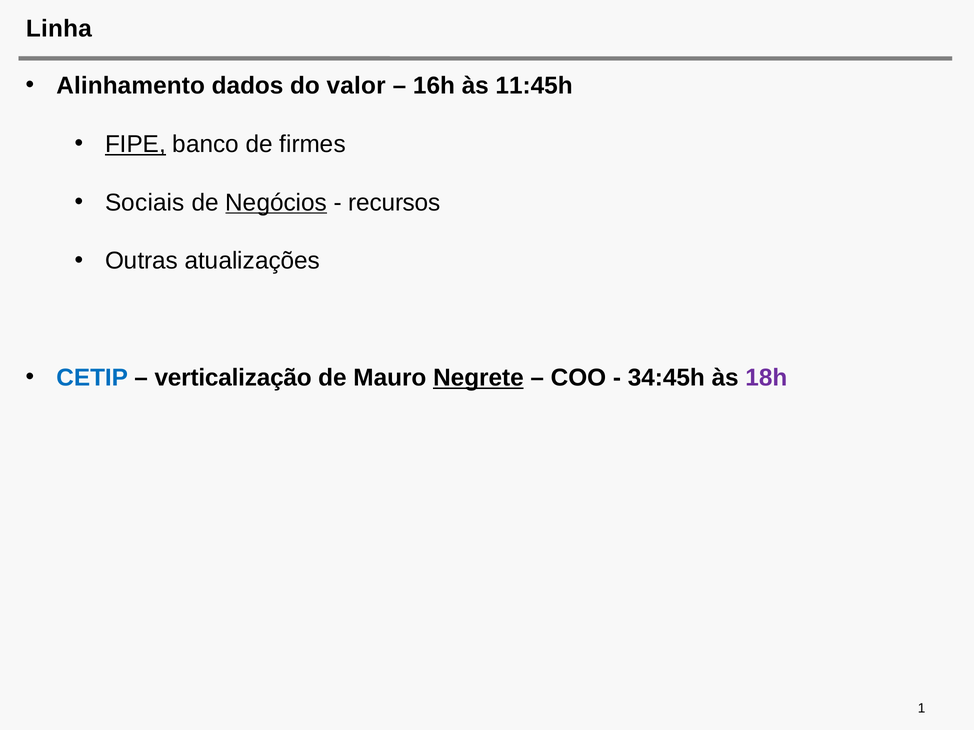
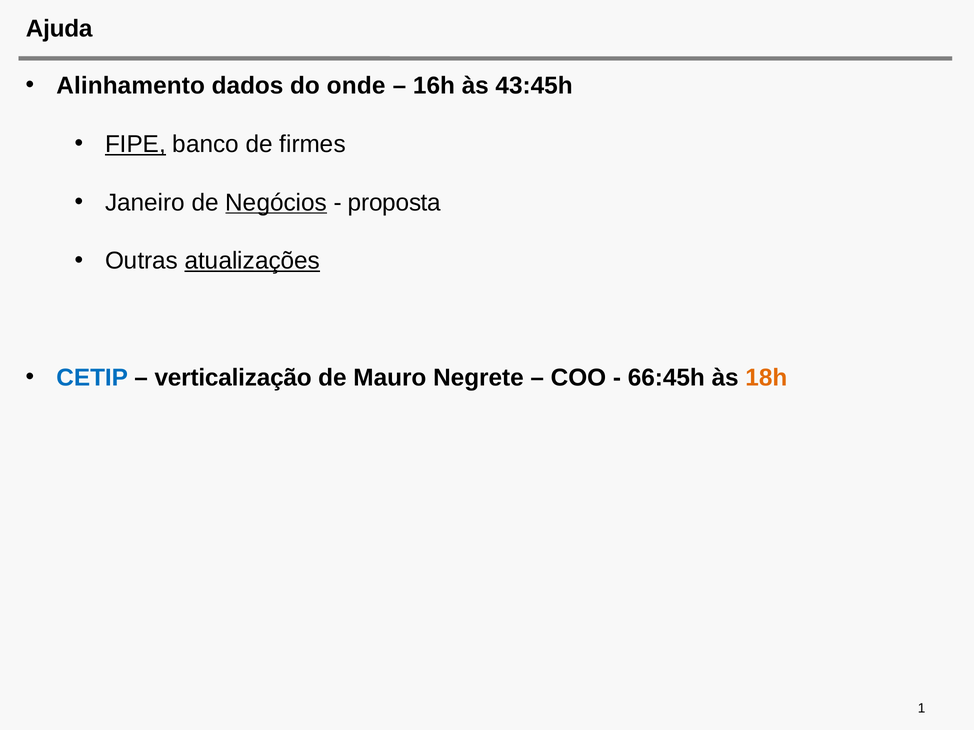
Linha: Linha -> Ajuda (59, 29)
valor: valor -> onde (356, 86)
11:45h: 11:45h -> 43:45h (534, 86)
Sociais: Sociais -> Janeiro (145, 203)
recursos: recursos -> proposta (394, 203)
atualizações underline: none -> present (252, 261)
Negrete underline: present -> none (478, 378)
34:45h: 34:45h -> 66:45h (666, 378)
18h colour: purple -> orange (766, 378)
